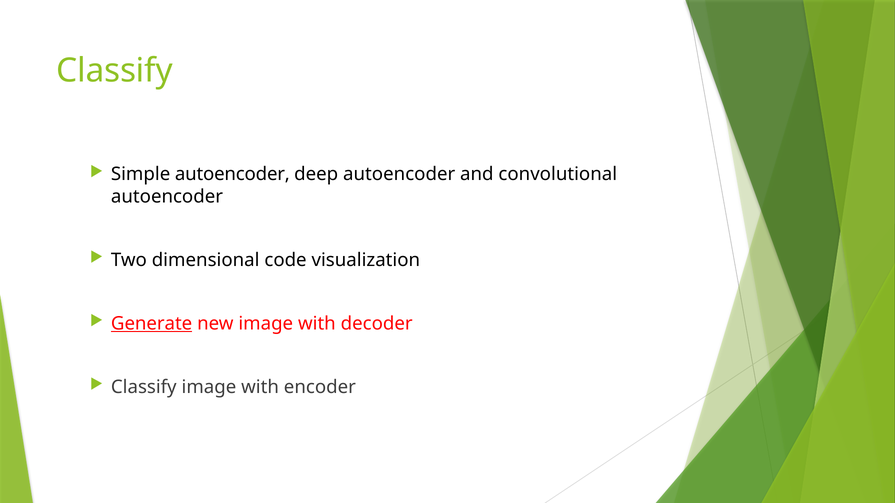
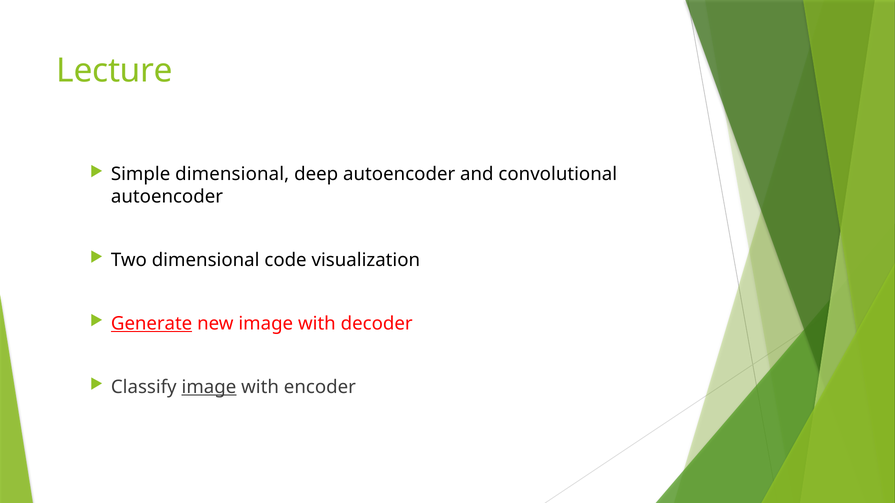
Classify: Classify -> Lecture (115, 71)
Simple autoencoder: autoencoder -> dimensional (232, 174)
image underline: none -> present (209, 387)
